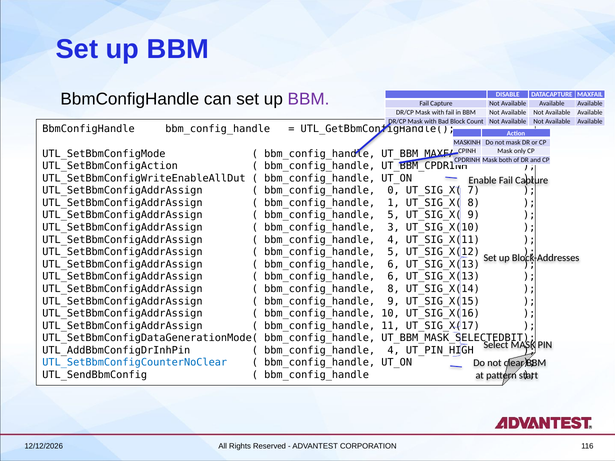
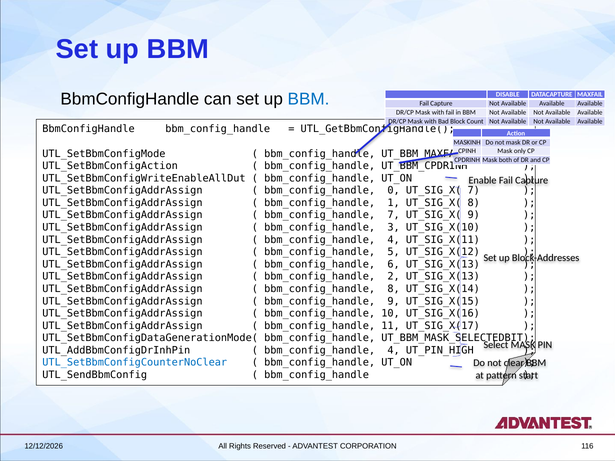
BBM colour: purple -> blue (309, 99)
5: 5 -> 7 (394, 215)
6: 6 -> 2 (394, 277)
